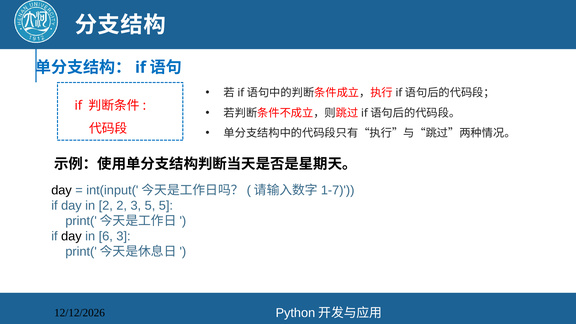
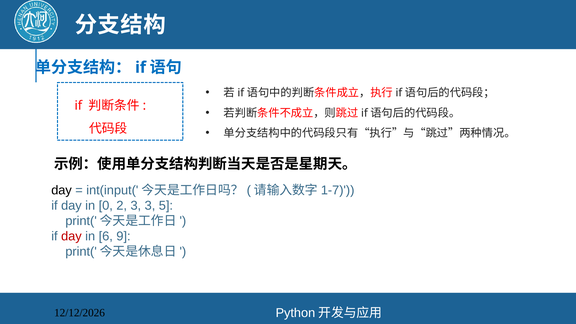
in 2: 2 -> 0 (106, 205)
3 5: 5 -> 3 (150, 205)
day colour: black -> red (71, 236)
6 3: 3 -> 9 (123, 236)
